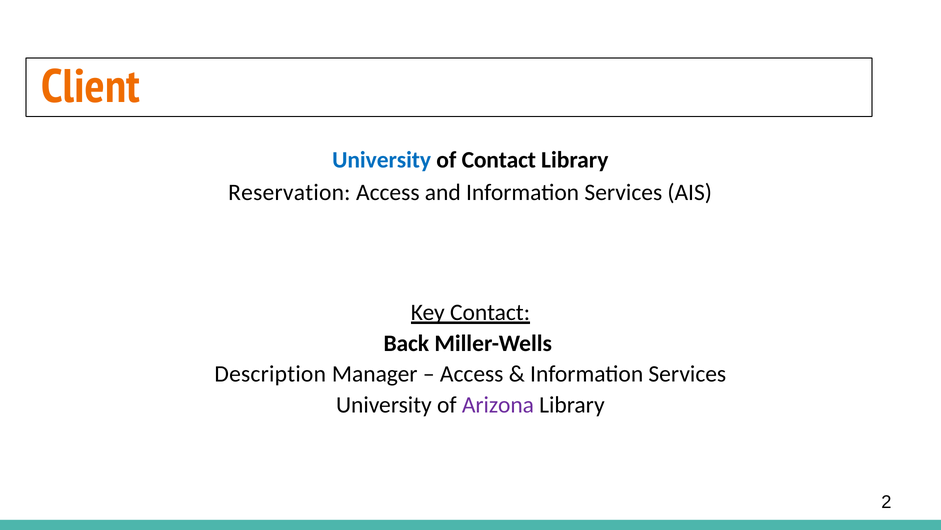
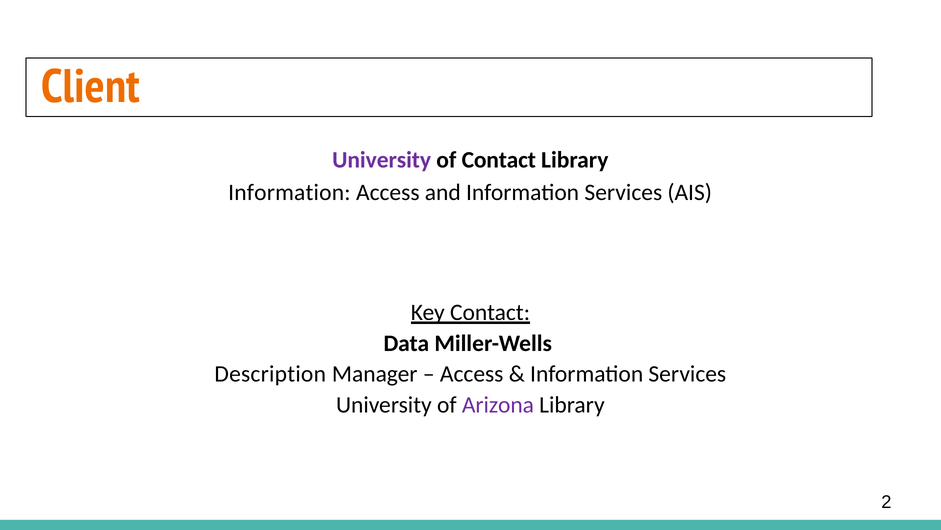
University colour: blue -> purple (382, 160)
Reservation: Reservation -> Information (289, 192)
Back: Back -> Data (406, 343)
